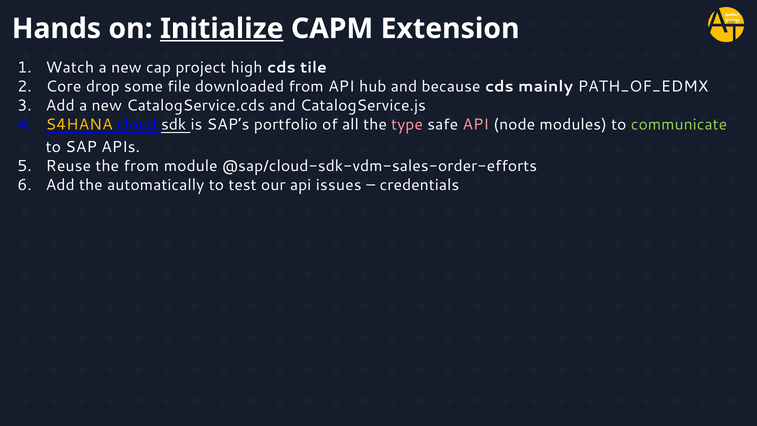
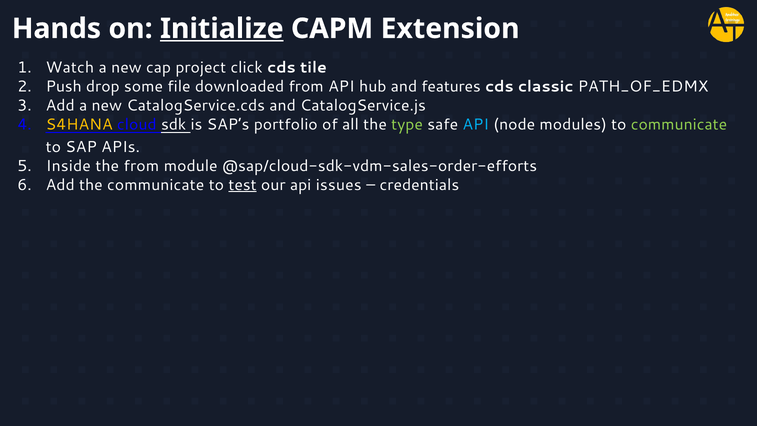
high: high -> click (247, 68)
Core: Core -> Push (64, 87)
because: because -> features (451, 87)
mainly: mainly -> classic (546, 87)
type colour: pink -> light green (407, 124)
API colour: pink -> light blue (476, 124)
Reuse: Reuse -> Inside (68, 166)
the automatically: automatically -> communicate (156, 185)
test underline: none -> present (243, 185)
